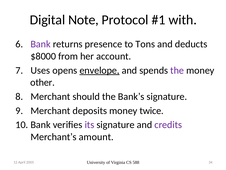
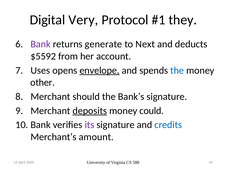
Note: Note -> Very (83, 20)
with: with -> they (183, 20)
presence: presence -> generate (103, 44)
Tons: Tons -> Next (145, 44)
$8000: $8000 -> $5592 (43, 56)
the colour: purple -> blue (177, 70)
deposits underline: none -> present (90, 110)
twice: twice -> could (152, 110)
credits colour: purple -> blue (168, 124)
